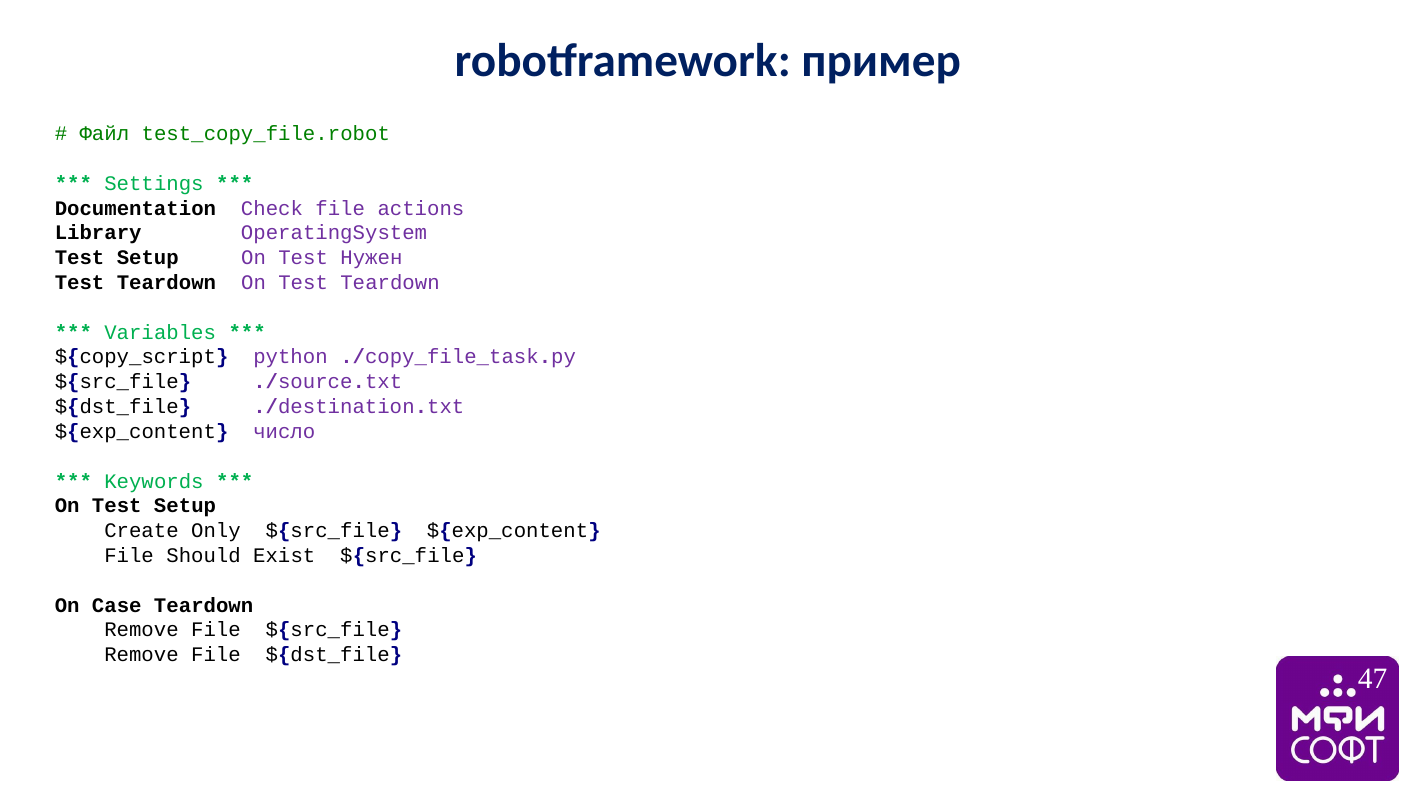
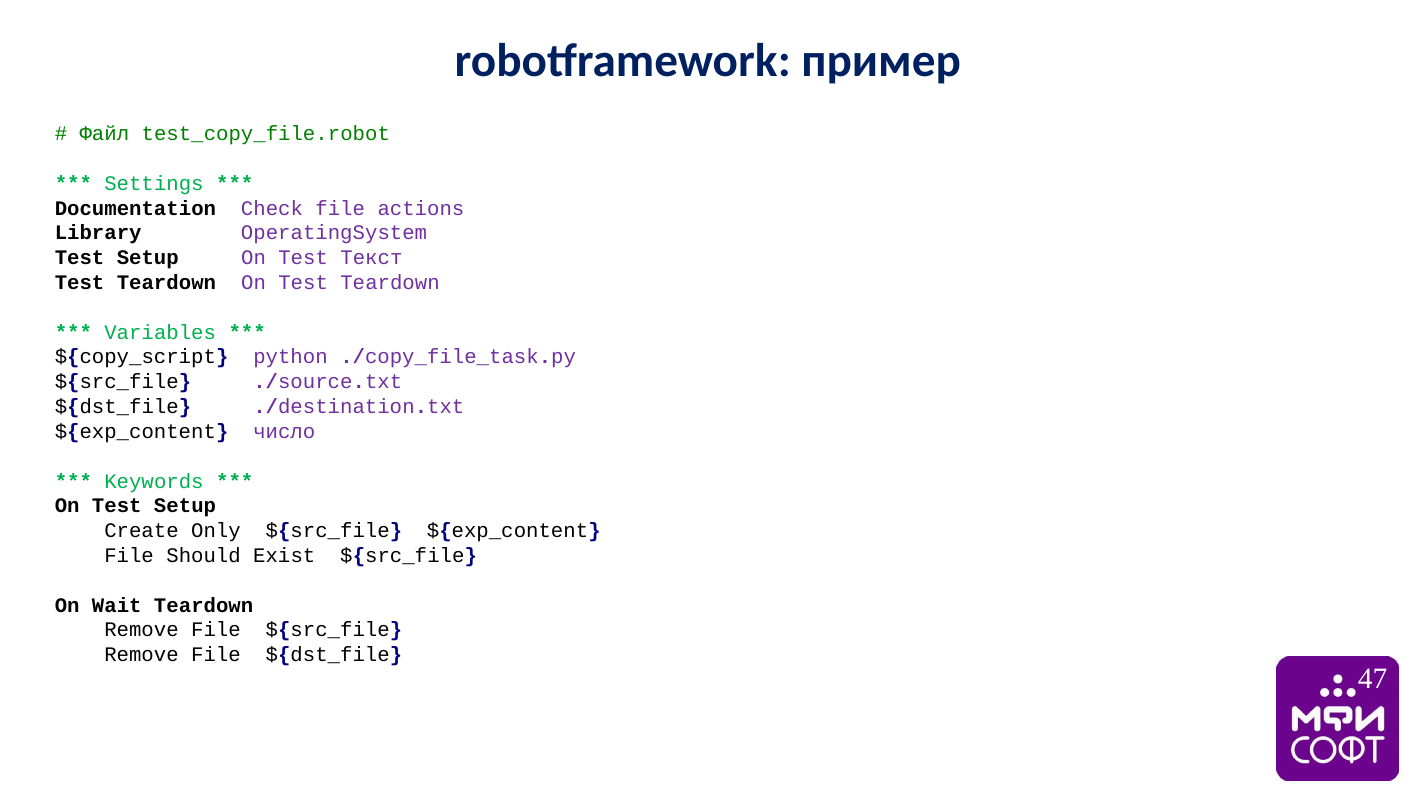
Нужен: Нужен -> Текст (371, 258)
Case: Case -> Wait (117, 605)
